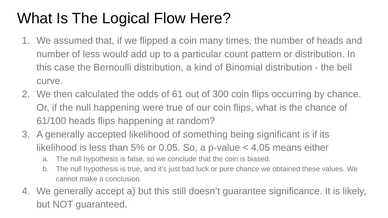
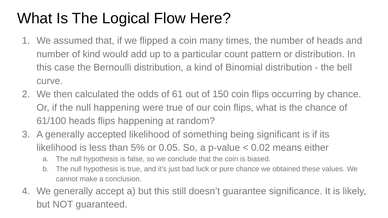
of less: less -> kind (91, 54)
300: 300 -> 150 (221, 94)
4.05: 4.05 -> 0.02 (261, 148)
